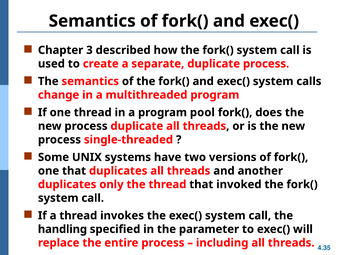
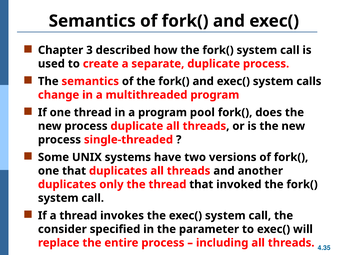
handling: handling -> consider (62, 229)
